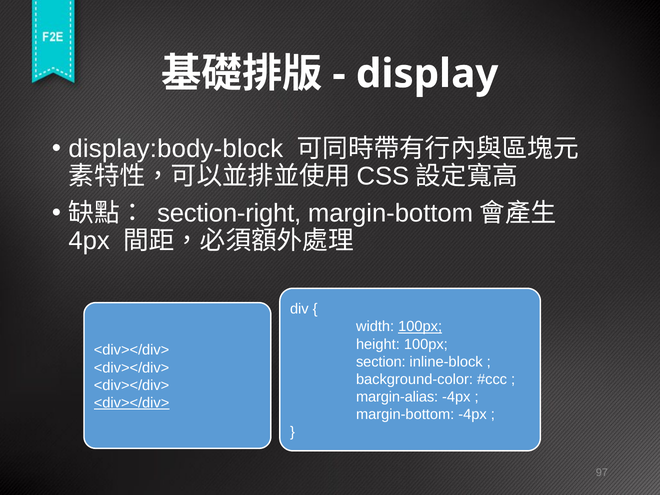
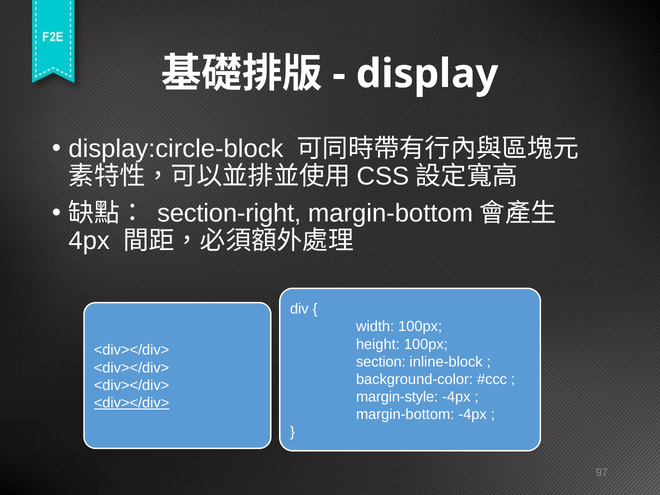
display:body-block: display:body-block -> display:circle-block (176, 149)
100px underline: present -> none (420, 327)
margin-alias: margin-alias -> margin-style (397, 397)
